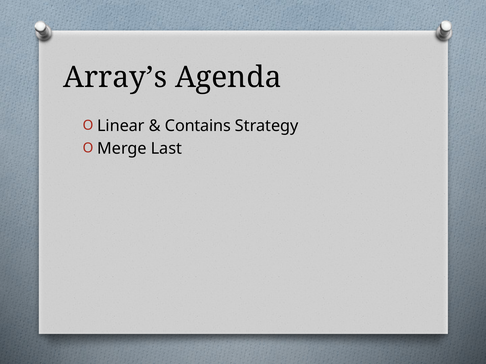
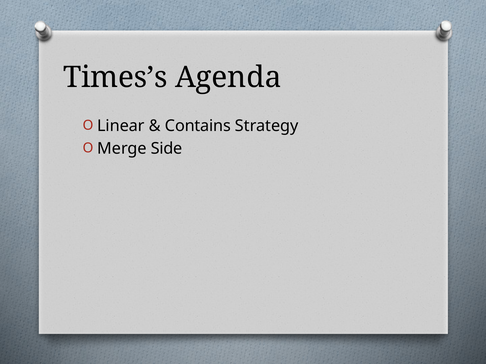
Array’s: Array’s -> Times’s (115, 77)
Last: Last -> Side (167, 149)
